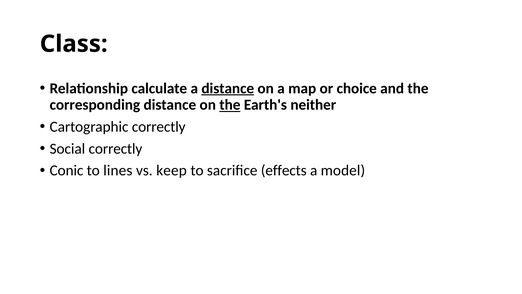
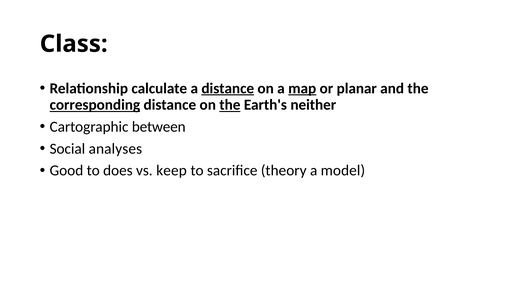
map underline: none -> present (302, 88)
choice: choice -> planar (357, 88)
corresponding underline: none -> present (95, 105)
Cartographic correctly: correctly -> between (159, 127)
Social correctly: correctly -> analyses (115, 148)
Conic: Conic -> Good (66, 170)
lines: lines -> does (118, 170)
effects: effects -> theory (284, 170)
